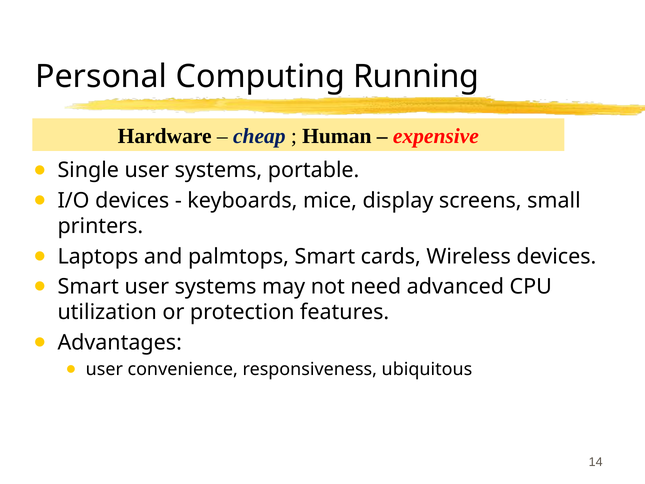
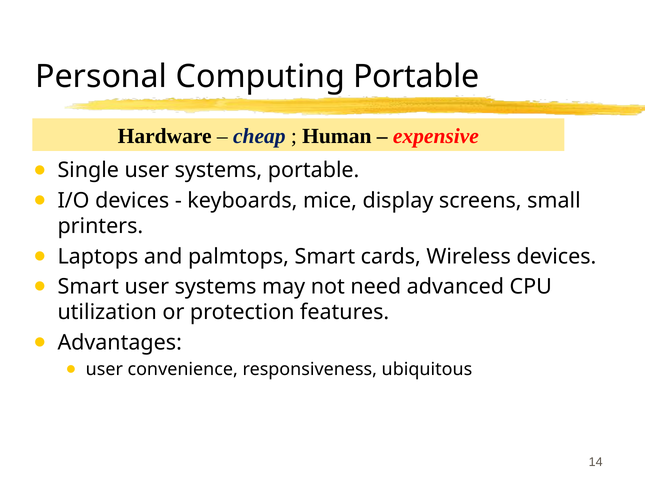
Computing Running: Running -> Portable (416, 76)
